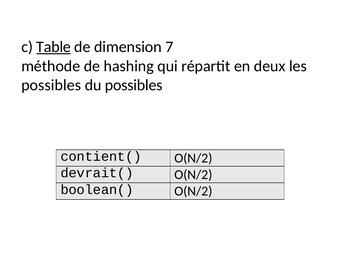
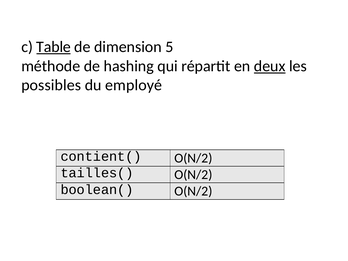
7: 7 -> 5 (169, 47)
deux underline: none -> present (270, 66)
du possibles: possibles -> employé (134, 85)
devrait(: devrait( -> tailles( (97, 173)
